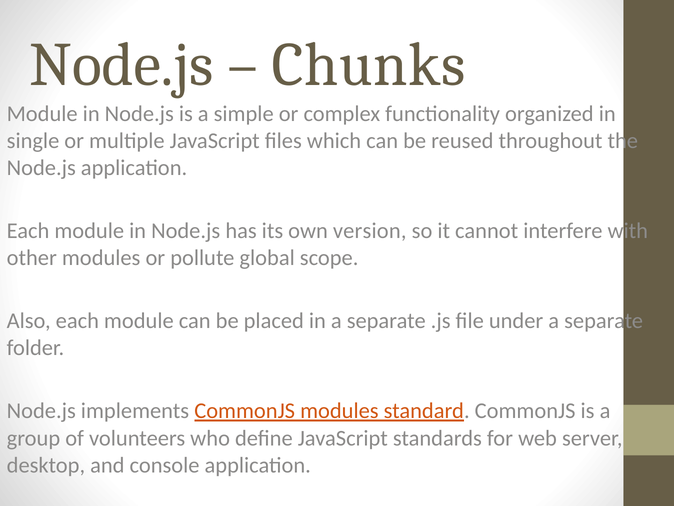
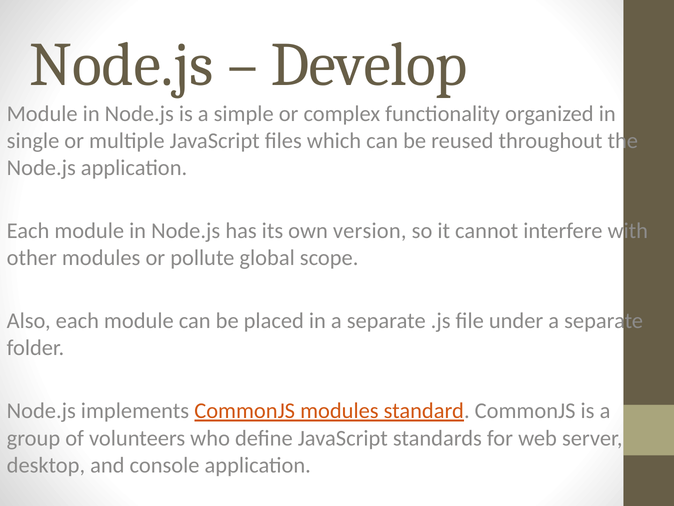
Chunks: Chunks -> Develop (369, 65)
